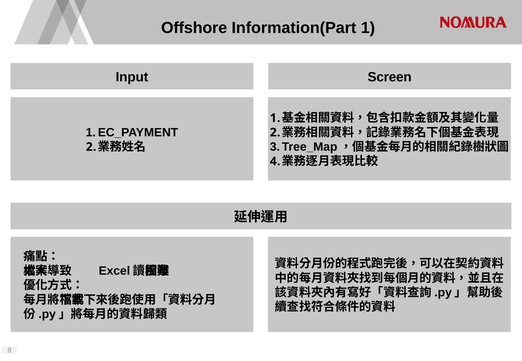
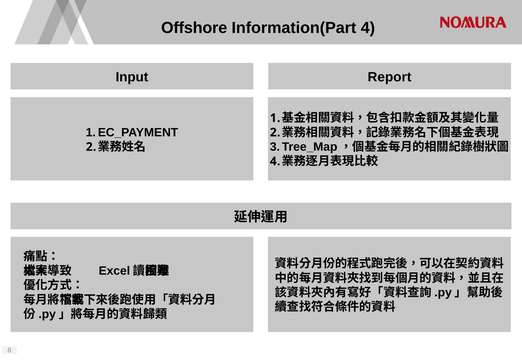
Information(Part 1: 1 -> 4 (368, 28)
Screen: Screen -> Report (390, 77)
